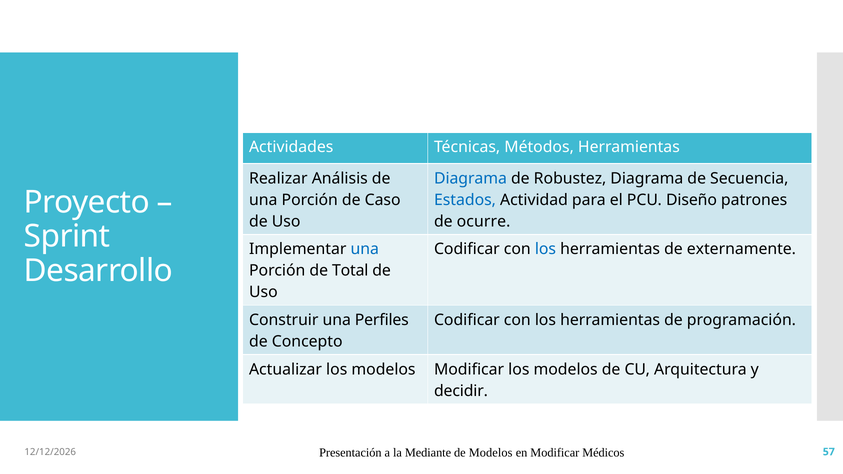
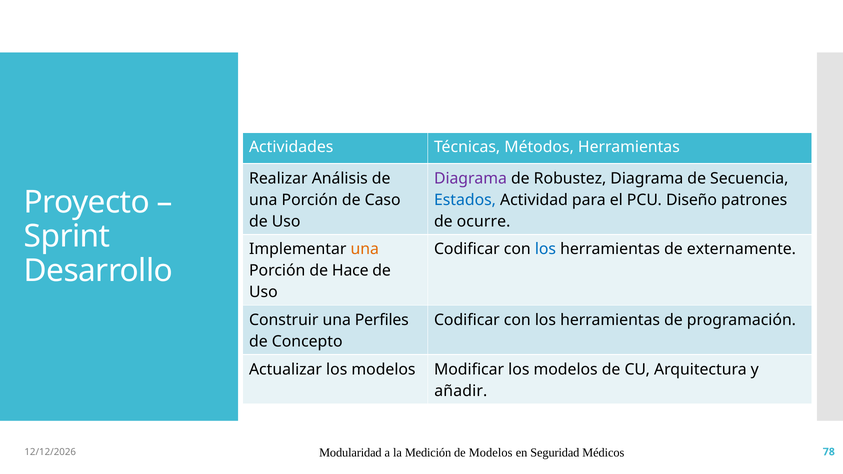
Diagrama colour: blue -> purple (470, 178)
una colour: blue -> orange (365, 249)
Total: Total -> Hace (350, 271)
decidir: decidir -> añadir (461, 391)
Presentación: Presentación -> Modularidad (350, 453)
Mediante: Mediante -> Medición (428, 453)
en Modificar: Modificar -> Seguridad (555, 453)
57: 57 -> 78 (829, 452)
